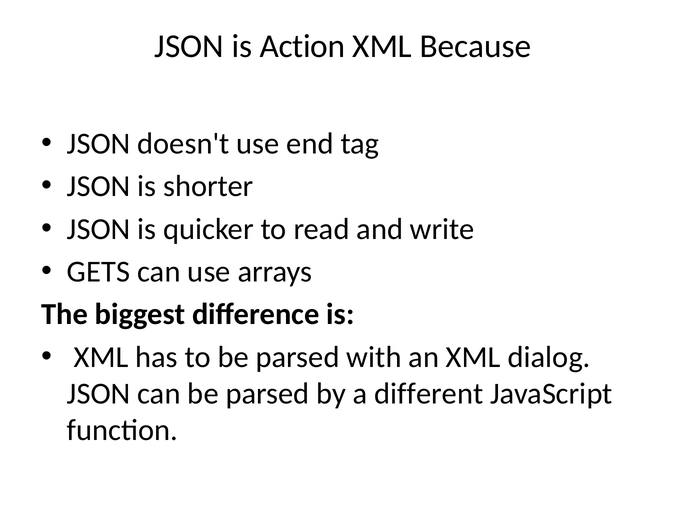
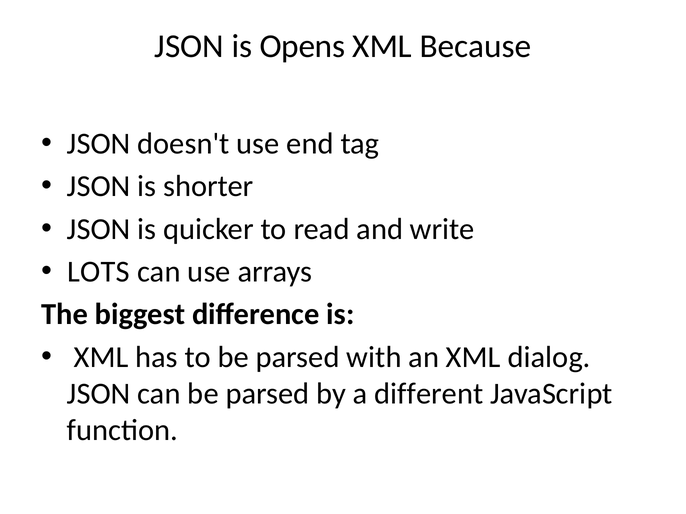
Action: Action -> Opens (302, 46)
GETS: GETS -> LOTS (99, 272)
